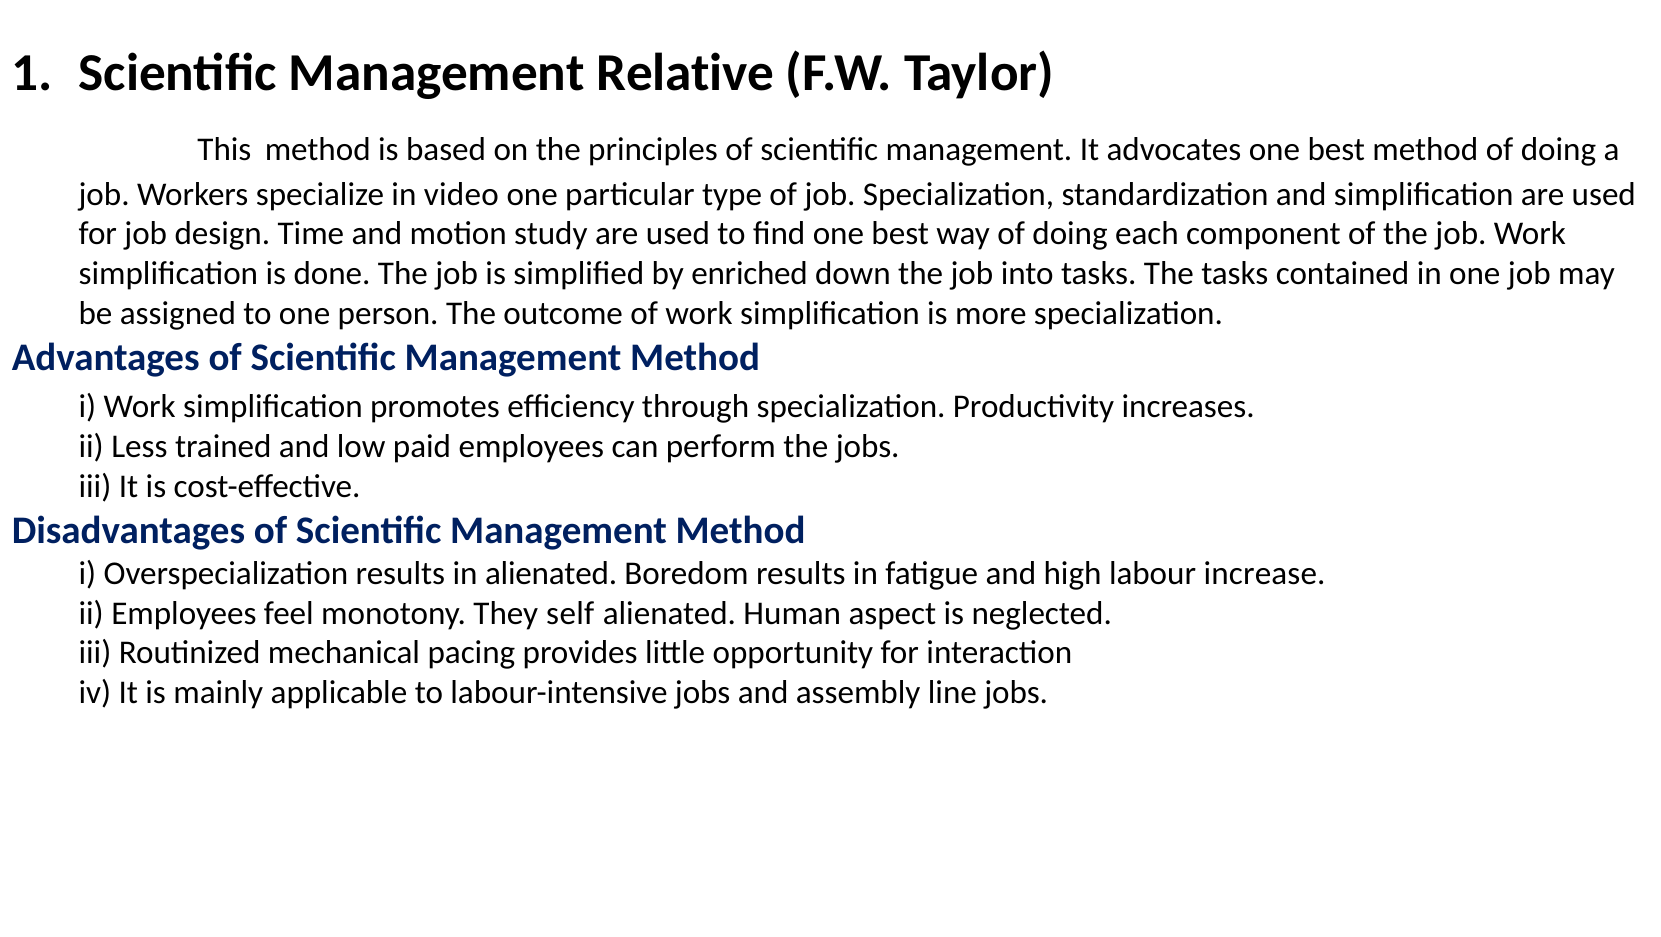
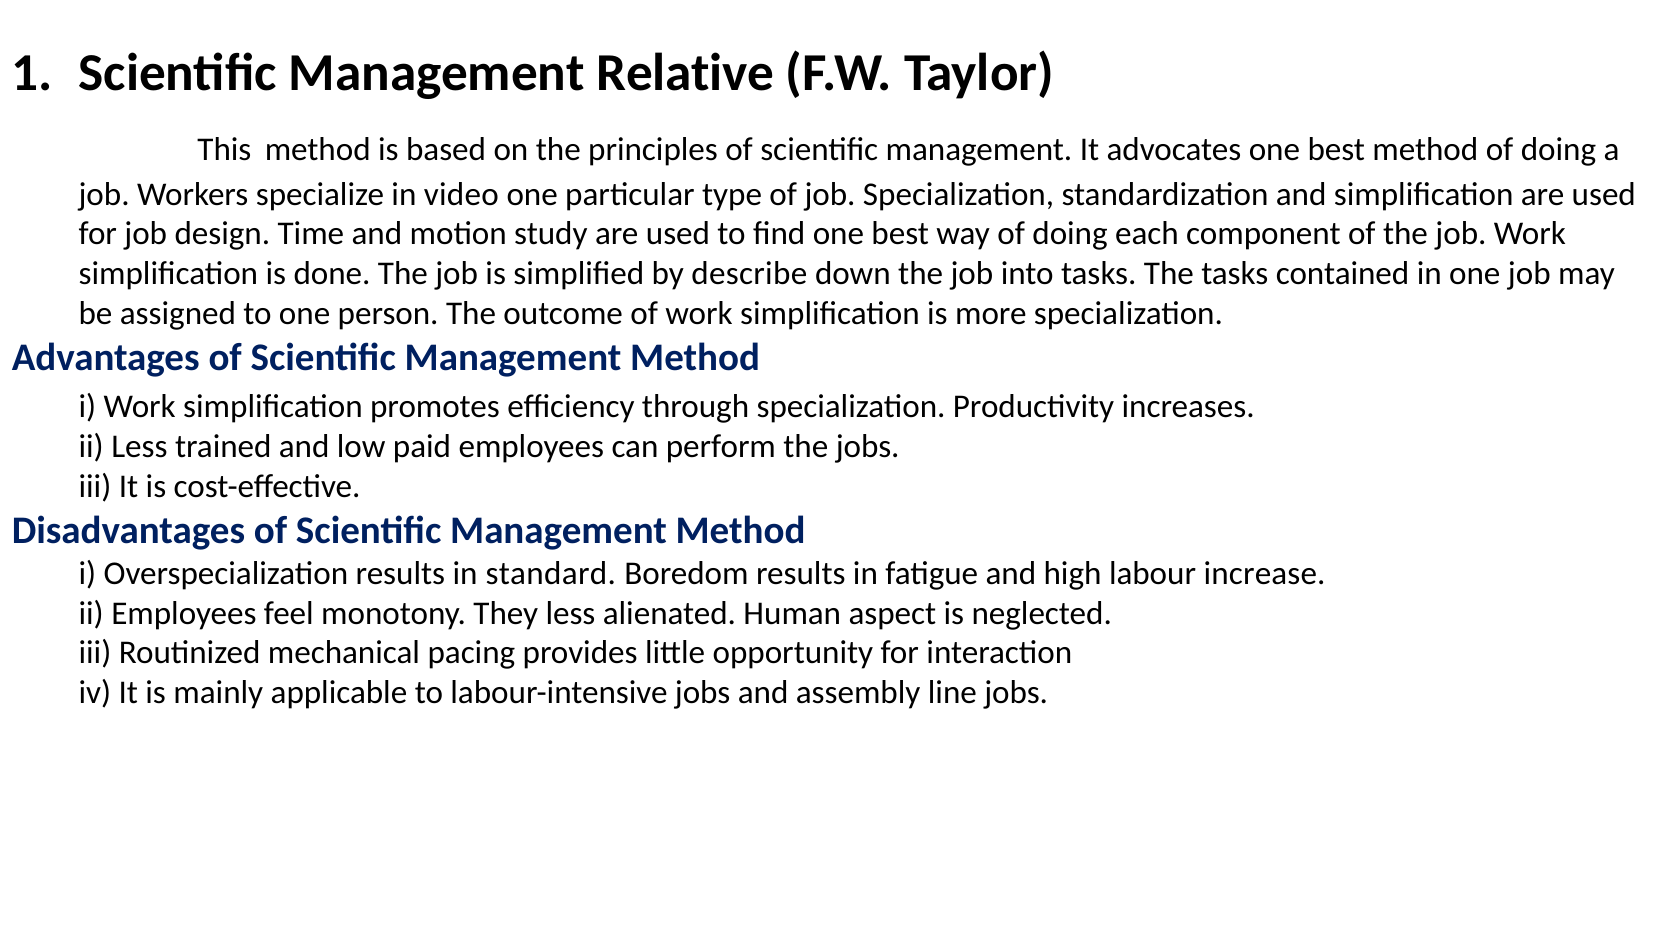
enriched: enriched -> describe (749, 274)
in alienated: alienated -> standard (551, 573)
They self: self -> less (570, 613)
